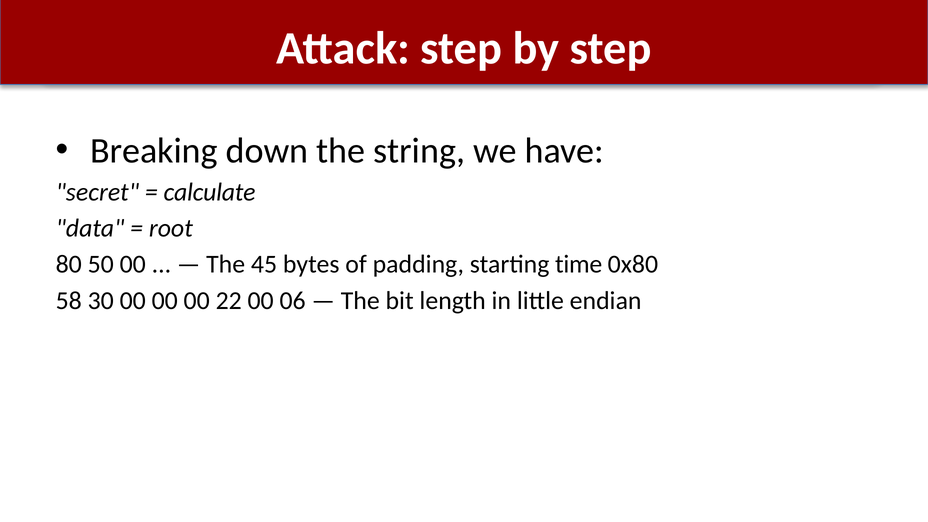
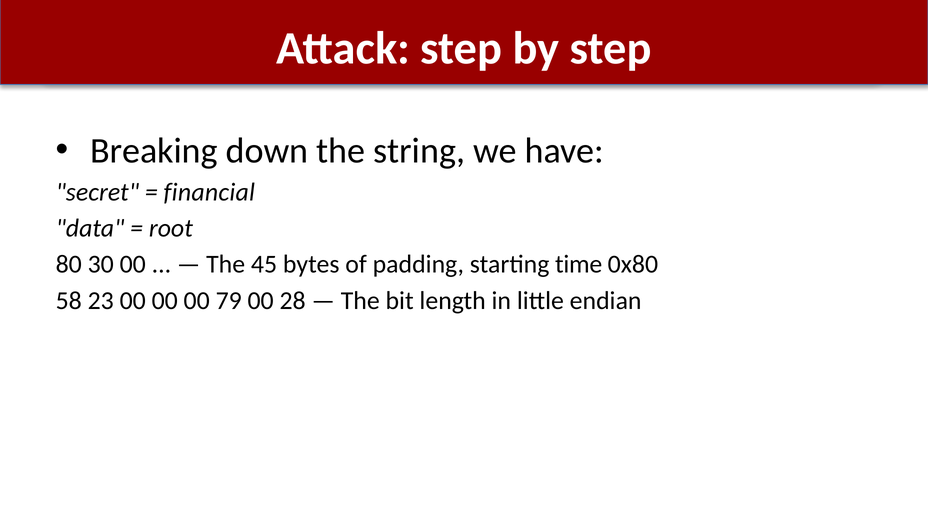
calculate: calculate -> financial (209, 192)
50: 50 -> 30 (101, 264)
30: 30 -> 23 (101, 301)
22: 22 -> 79 (229, 301)
06: 06 -> 28 (293, 301)
